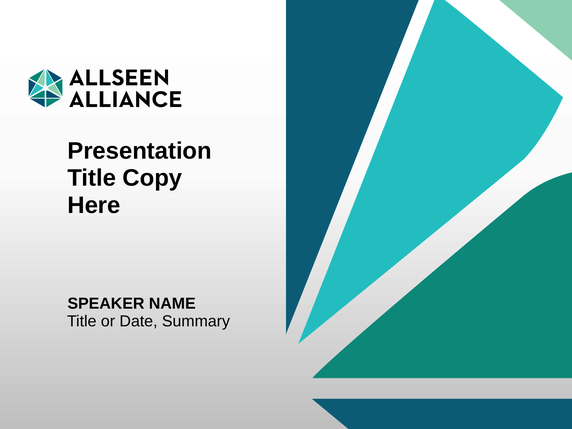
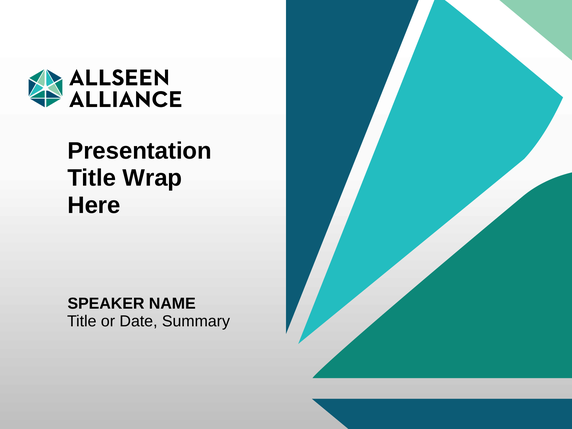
Copy: Copy -> Wrap (152, 178)
